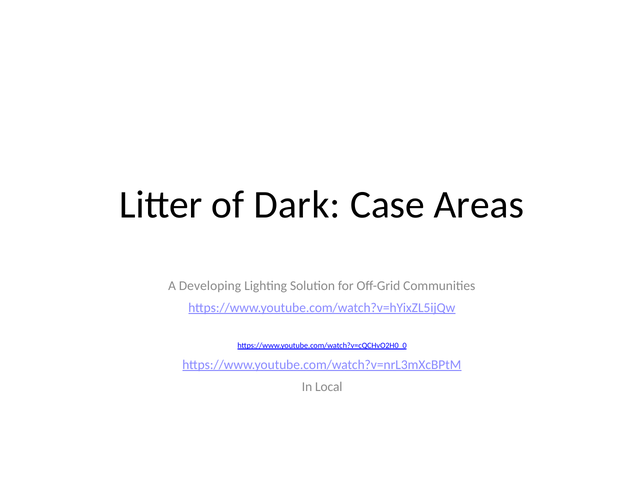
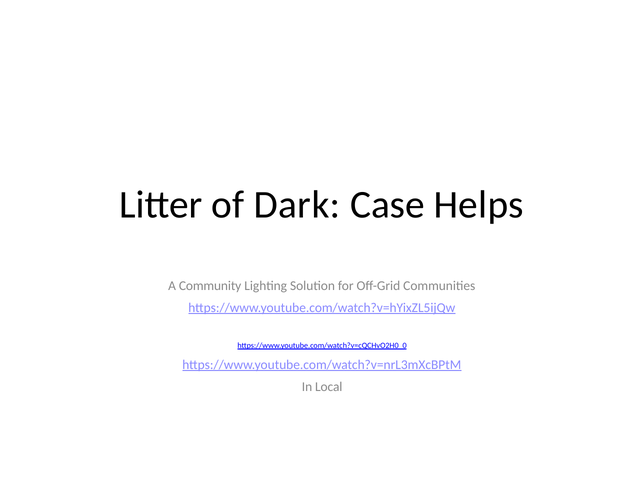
Areas: Areas -> Helps (479, 205)
Developing: Developing -> Community (210, 286)
